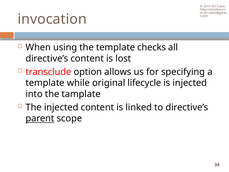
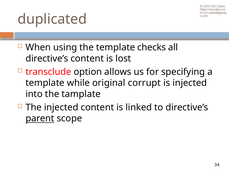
invocation: invocation -> duplicated (52, 19)
lifecycle: lifecycle -> corrupt (144, 83)
